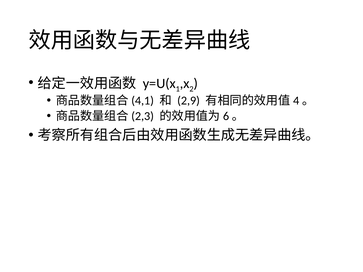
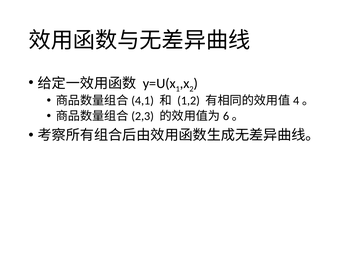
2,9: 2,9 -> 1,2 (189, 101)
